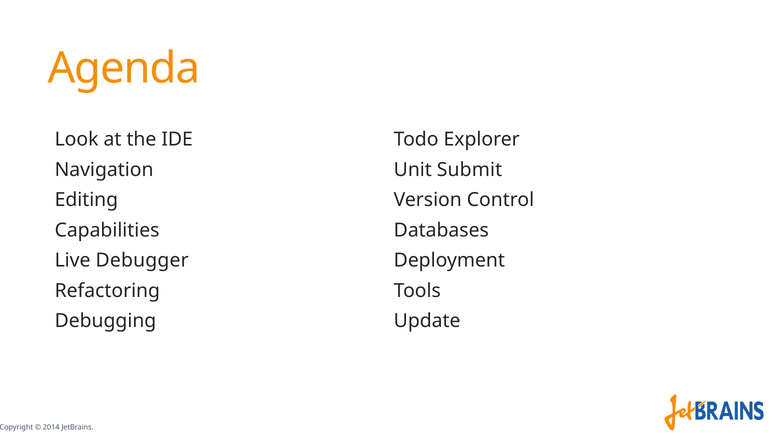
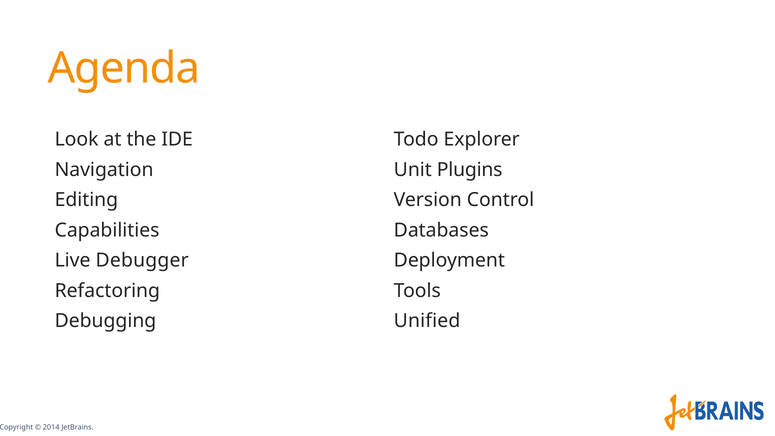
Submit: Submit -> Plugins (470, 170)
Update: Update -> Unified (427, 321)
